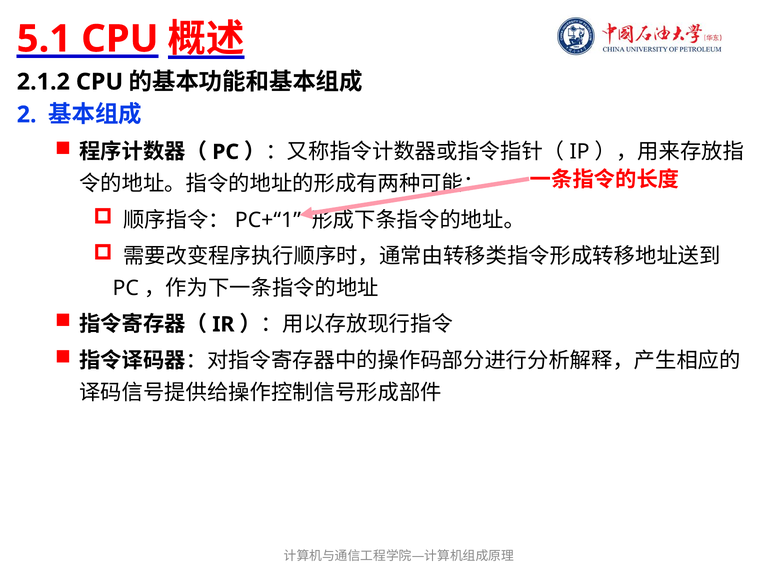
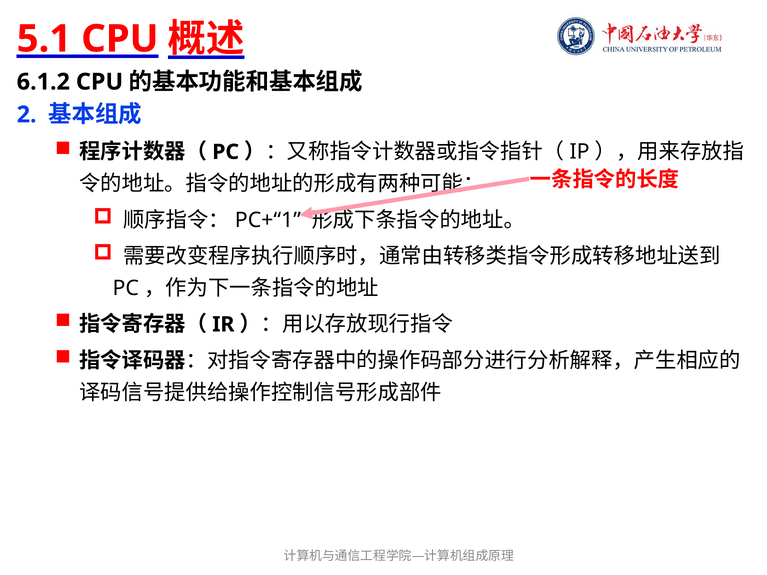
2.1.2: 2.1.2 -> 6.1.2 (43, 82)
